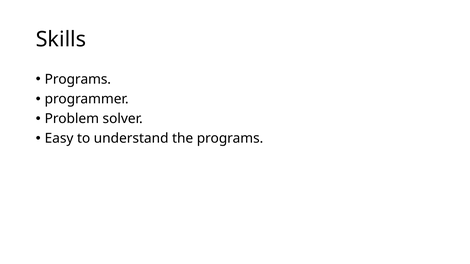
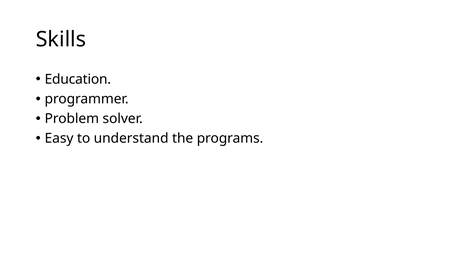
Programs: Programs -> Education (78, 79)
